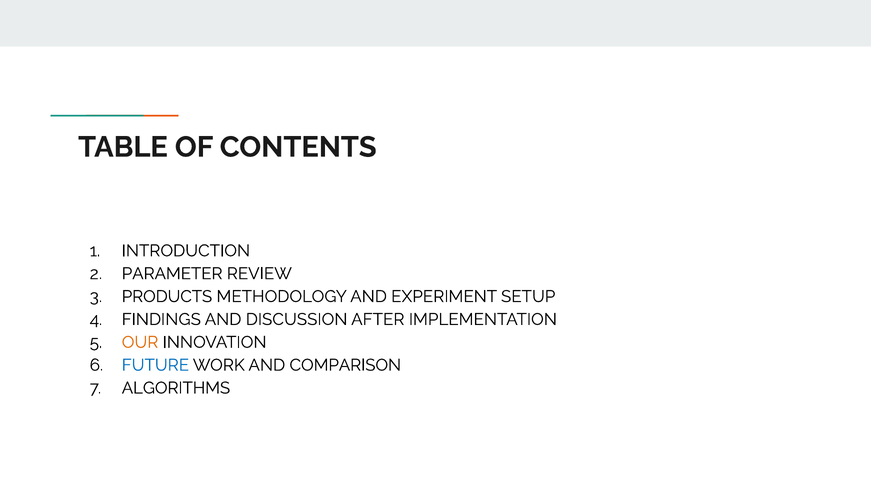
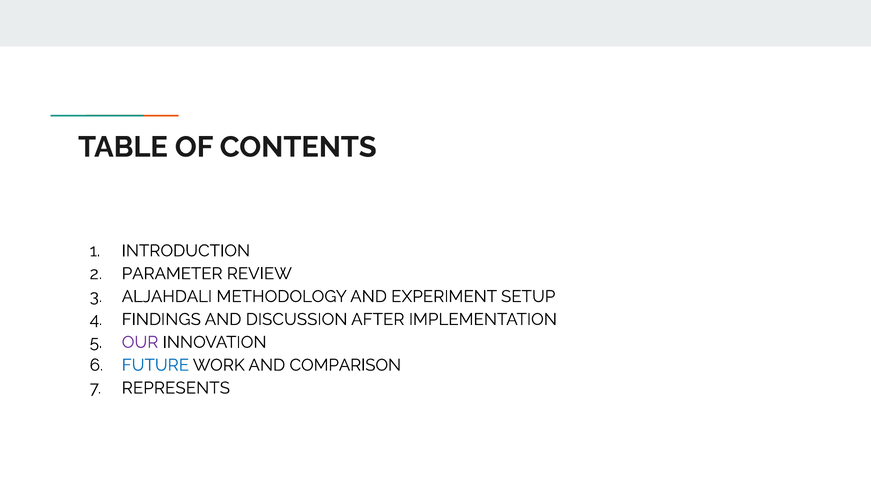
PRODUCTS: PRODUCTS -> ALJAHDALI (167, 296)
OUR colour: orange -> purple (140, 342)
ALGORITHMS: ALGORITHMS -> REPRESENTS (176, 388)
